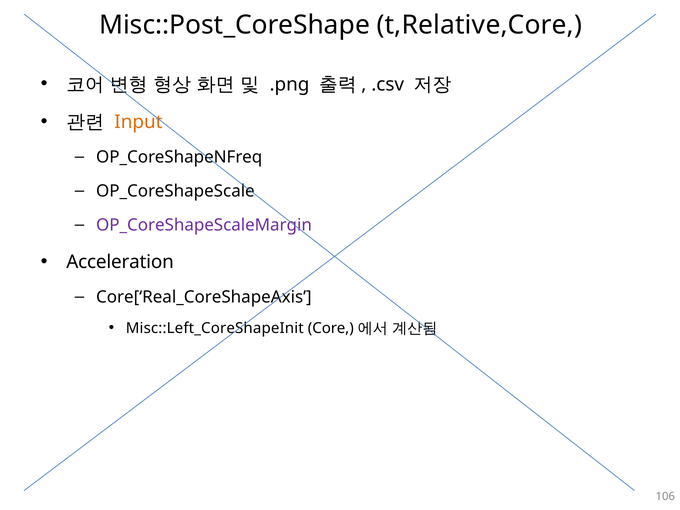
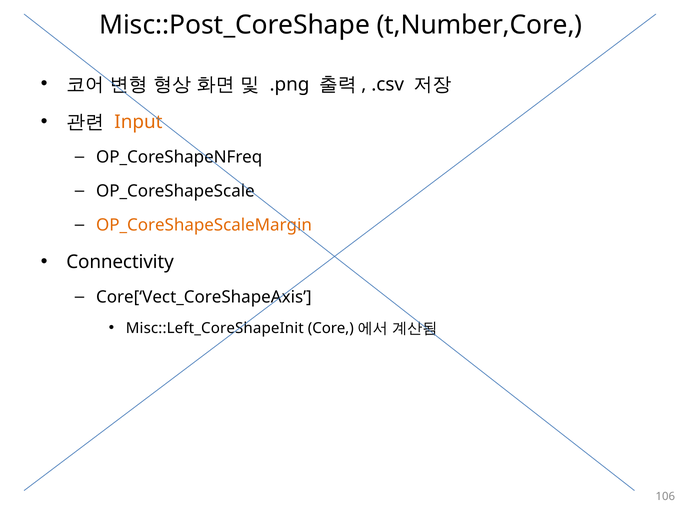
t,Relative,Core: t,Relative,Core -> t,Number,Core (480, 25)
OP_CoreShapeScaleMargin colour: purple -> orange (204, 225)
Acceleration: Acceleration -> Connectivity (120, 262)
Core[‘Real_CoreShapeAxis: Core[‘Real_CoreShapeAxis -> Core[‘Vect_CoreShapeAxis (204, 297)
